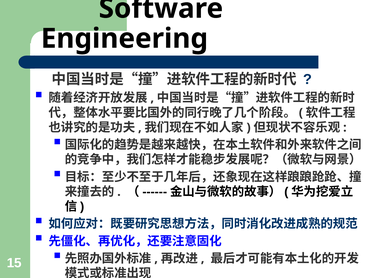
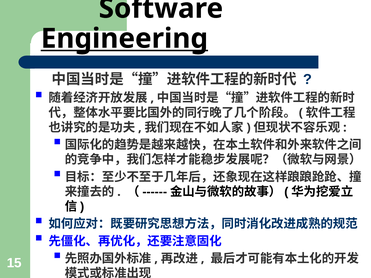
Engineering underline: none -> present (124, 39)
